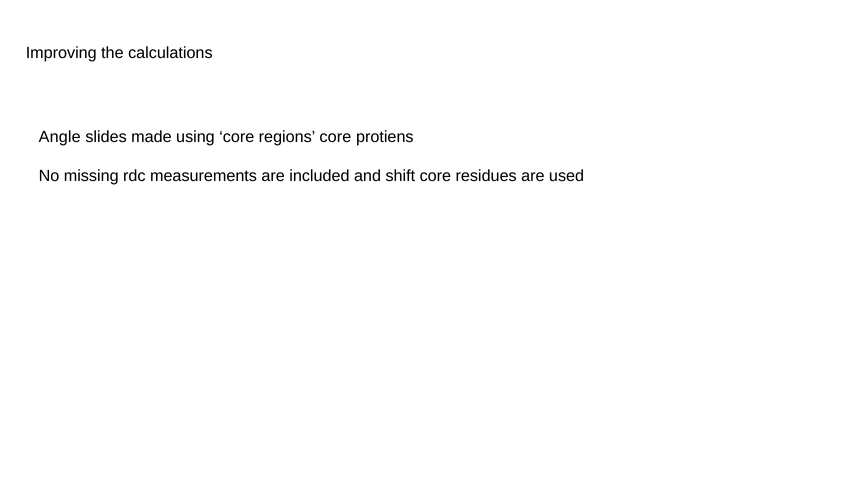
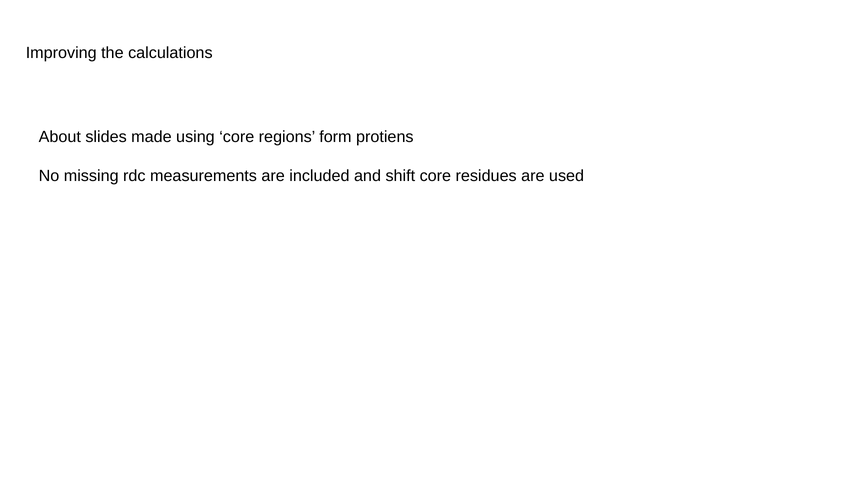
Angle: Angle -> About (60, 137)
regions core: core -> form (335, 137)
